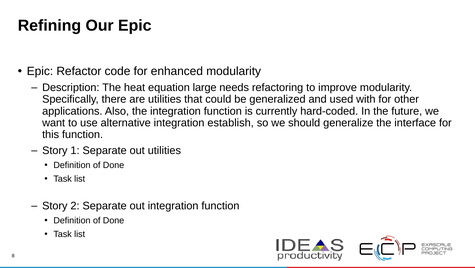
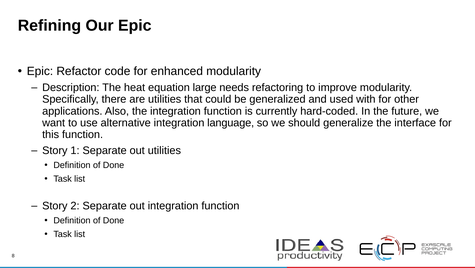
establish: establish -> language (231, 123)
